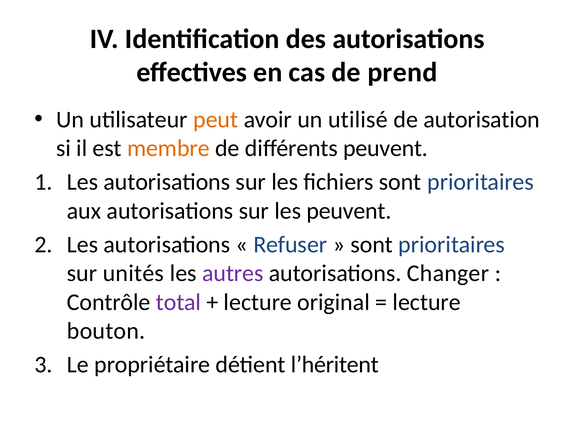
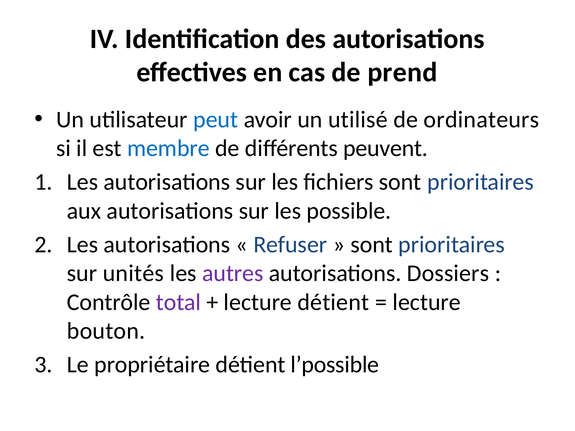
peut colour: orange -> blue (216, 120)
autorisation: autorisation -> ordinateurs (481, 120)
membre colour: orange -> blue (168, 148)
les peuvent: peuvent -> possible (349, 211)
Changer: Changer -> Dossiers (448, 274)
lecture original: original -> détient (333, 302)
l’héritent: l’héritent -> l’possible (335, 365)
